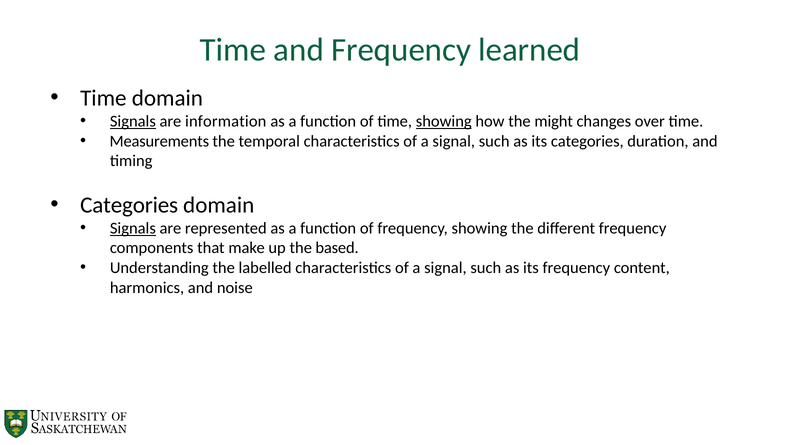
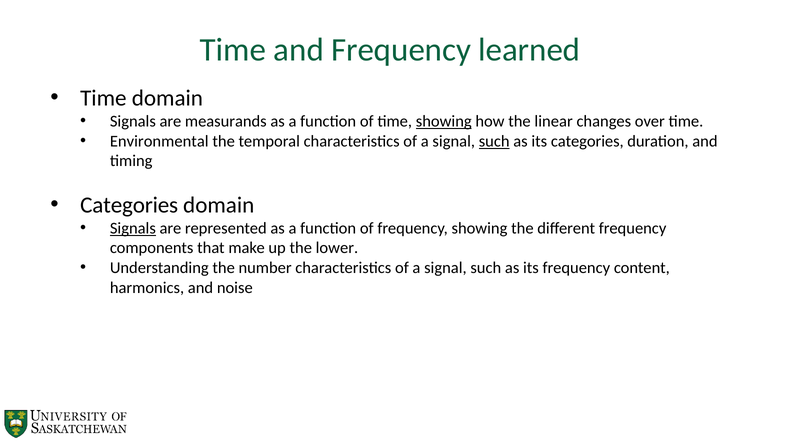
Signals underline: present -> none (133, 122)
information: information -> measurands (226, 122)
might: might -> linear (554, 122)
Measurements: Measurements -> Environmental (159, 141)
such underline: none -> present (494, 141)
based: based -> lower (337, 248)
labelled: labelled -> number (265, 268)
